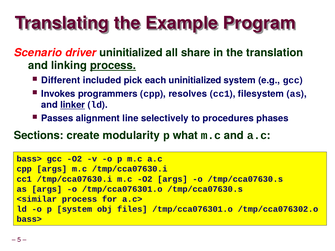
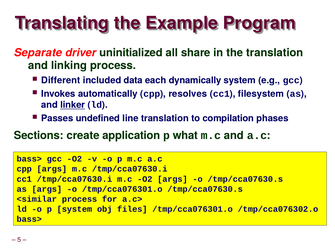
Scenario: Scenario -> Separate (38, 53)
process underline: present -> none (113, 66)
pick: pick -> data (133, 80)
each uninitialized: uninitialized -> dynamically (195, 80)
programmers: programmers -> automatically (108, 94)
alignment: alignment -> undefined (98, 119)
line selectively: selectively -> translation (165, 119)
procedures: procedures -> compilation (228, 119)
modularity: modularity -> application (131, 136)
